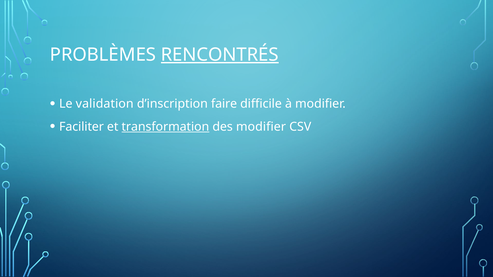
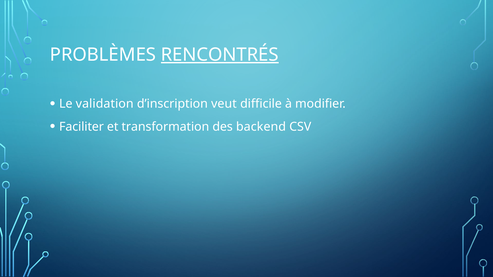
faire: faire -> veut (224, 104)
transformation underline: present -> none (165, 127)
des modifier: modifier -> backend (261, 127)
